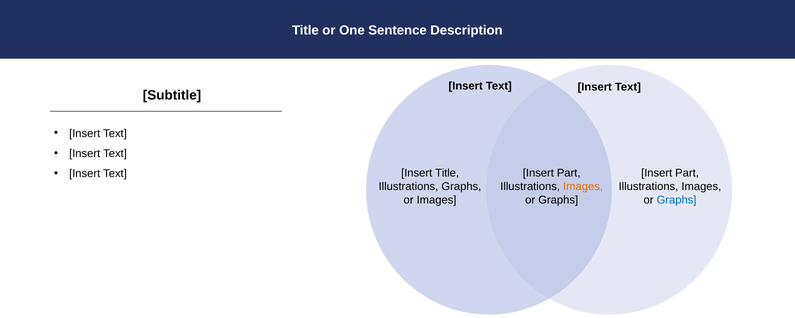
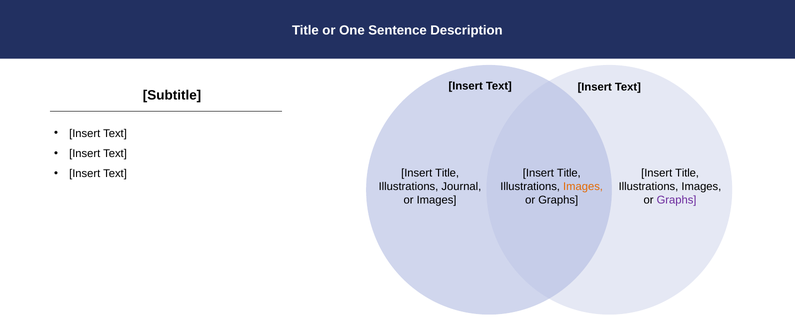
Part: Part -> Title (569, 173)
Part: Part -> Title (687, 173)
Illustrations Graphs: Graphs -> Journal (461, 187)
Graphs colour: blue -> purple (677, 200)
